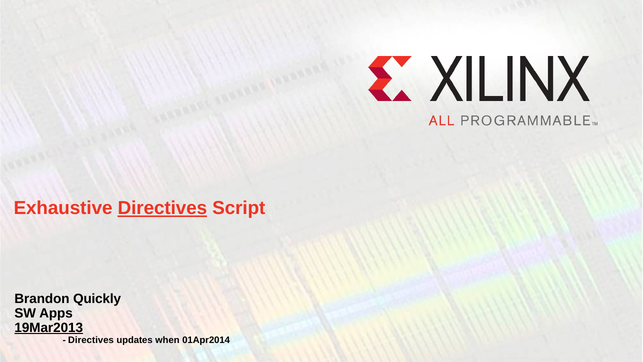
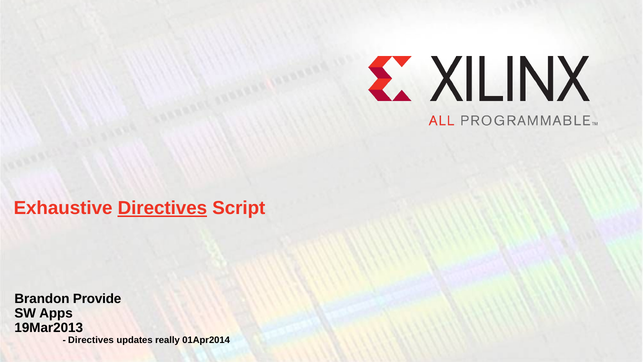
Quickly: Quickly -> Provide (97, 299)
19Mar2013 underline: present -> none (49, 328)
when: when -> really (167, 340)
